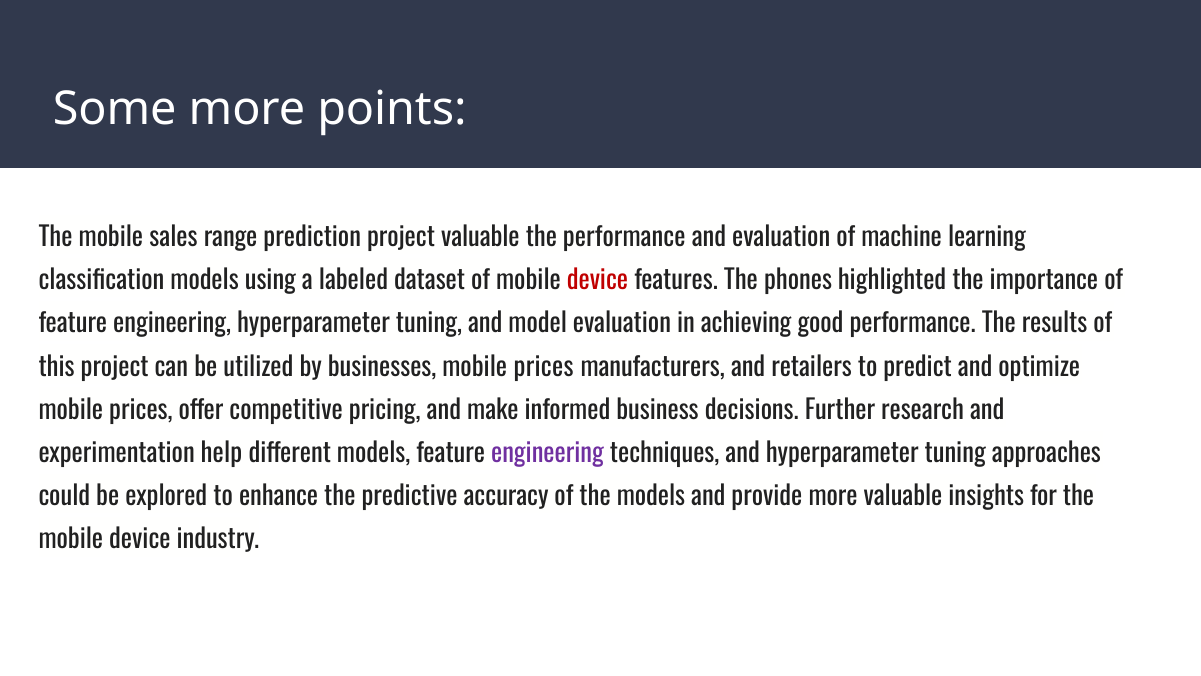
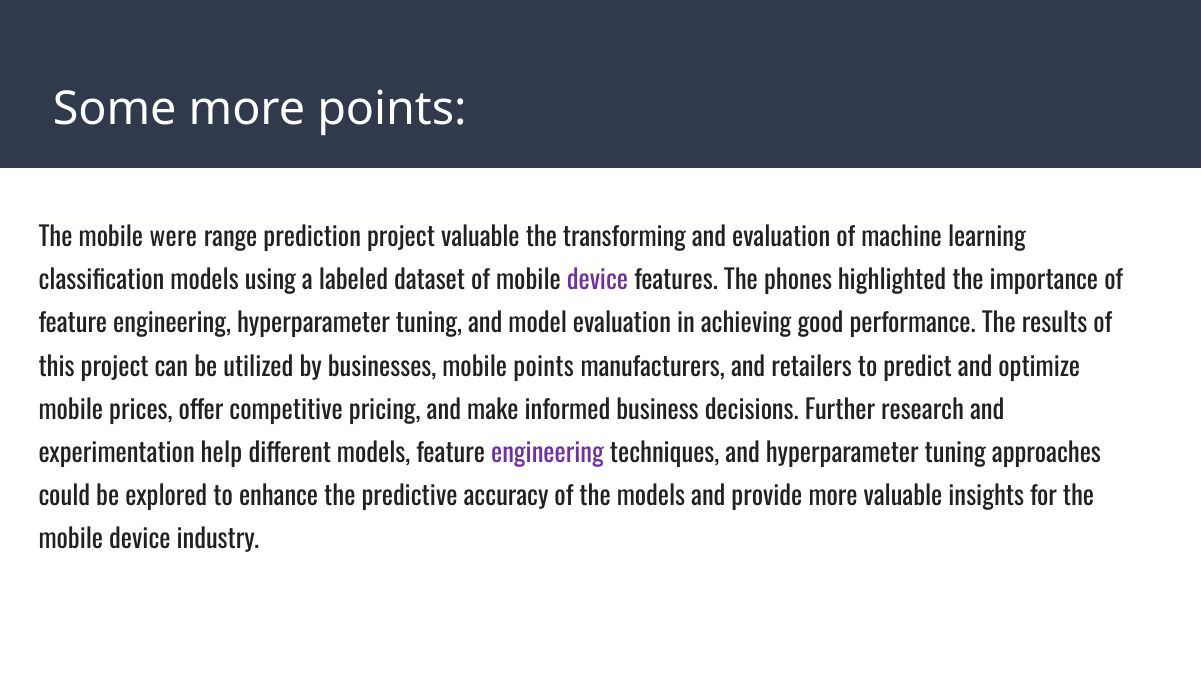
sales: sales -> were (173, 238)
the performance: performance -> transforming (624, 238)
device colour: red -> purple (598, 281)
businesses mobile prices: prices -> points (544, 367)
